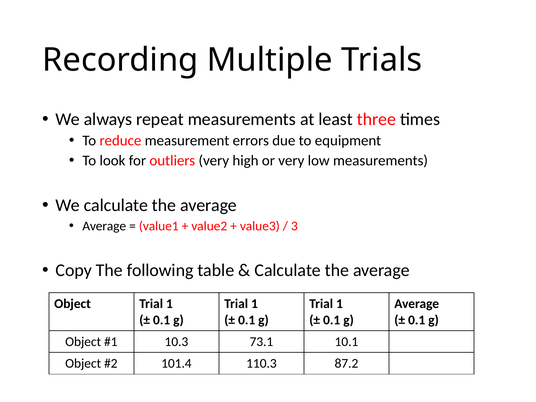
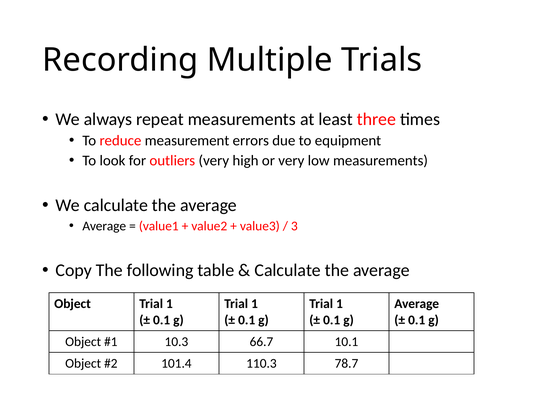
73.1: 73.1 -> 66.7 (261, 342)
87.2: 87.2 -> 78.7 (346, 363)
